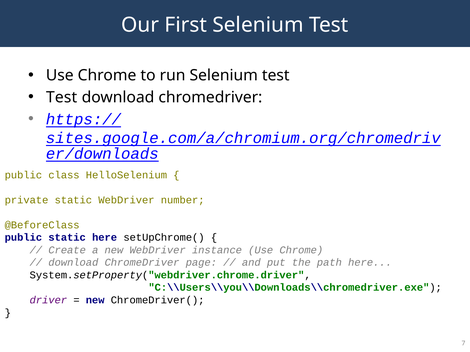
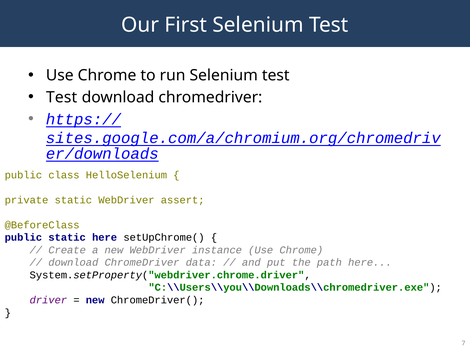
number: number -> assert (183, 200)
page: page -> data (201, 263)
